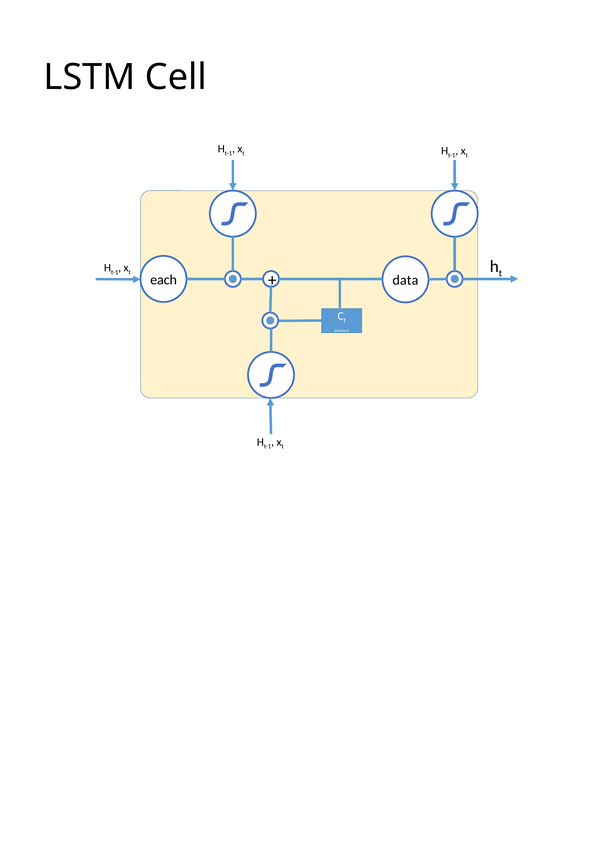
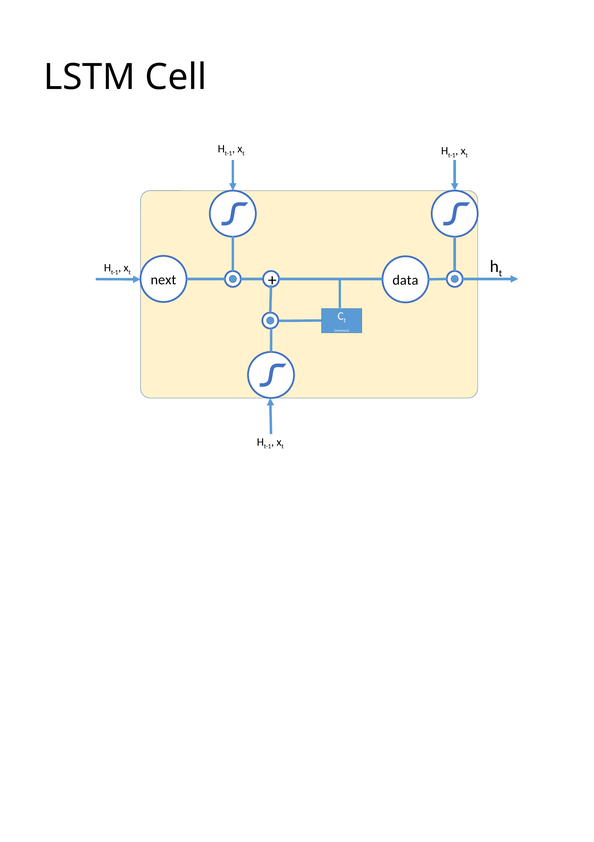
each: each -> next (163, 280)
